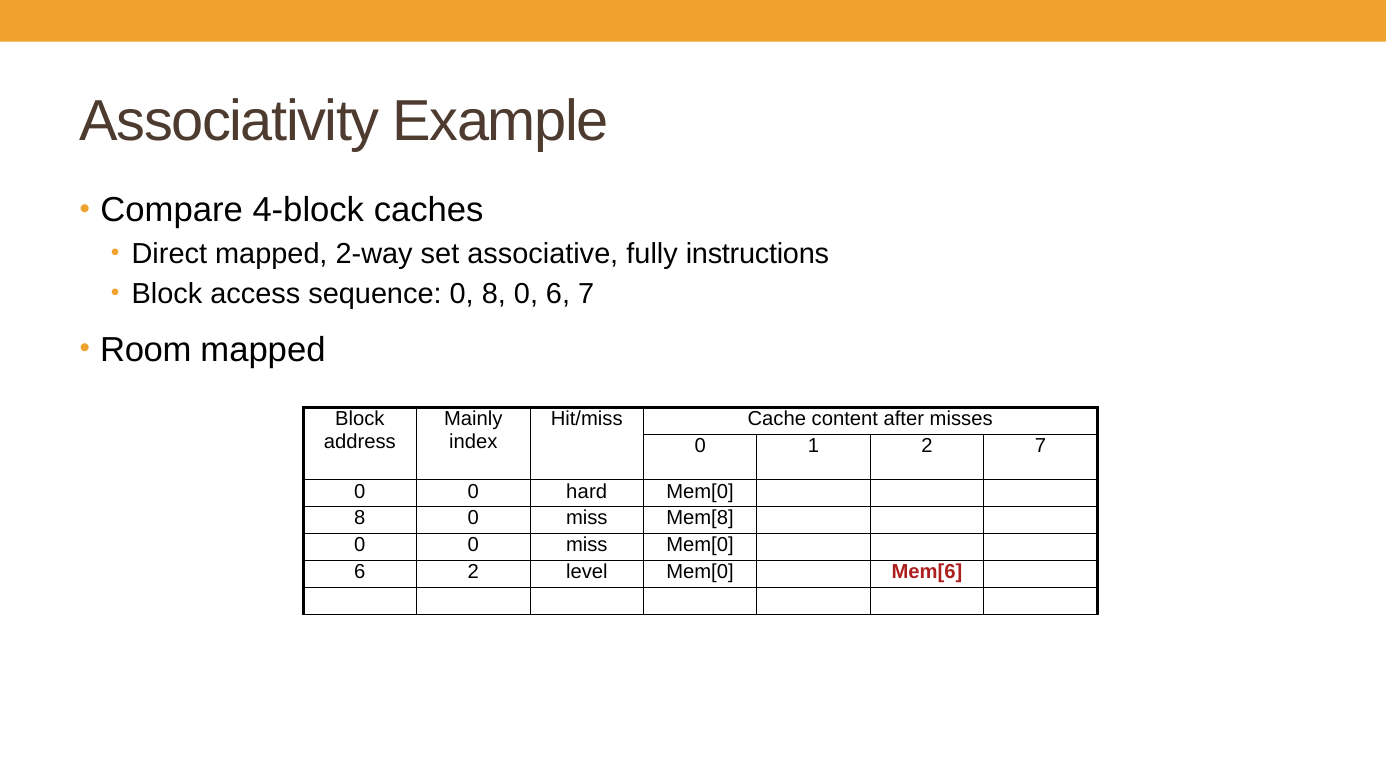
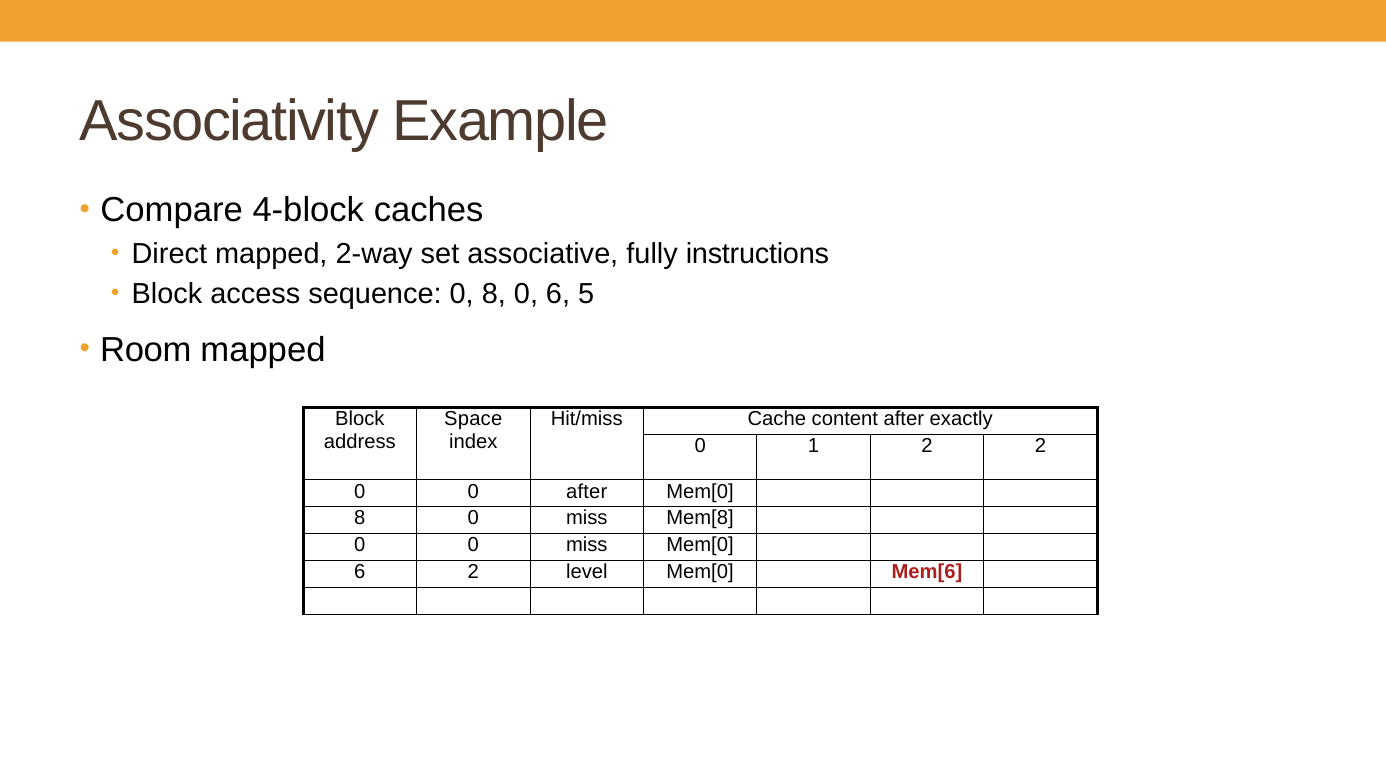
6 7: 7 -> 5 (586, 294)
Mainly: Mainly -> Space (473, 419)
misses: misses -> exactly (961, 419)
2 7: 7 -> 2 (1040, 446)
0 hard: hard -> after (587, 491)
